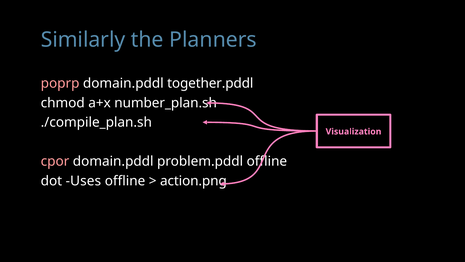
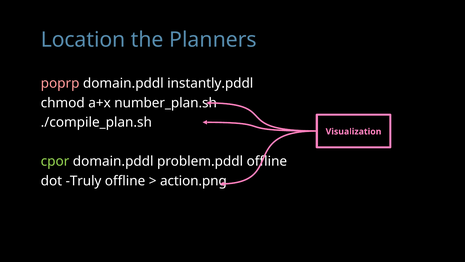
Similarly: Similarly -> Location (83, 40)
together.pddl: together.pddl -> instantly.pddl (210, 83)
cpor colour: pink -> light green (55, 161)
Uses: Uses -> Truly (83, 181)
